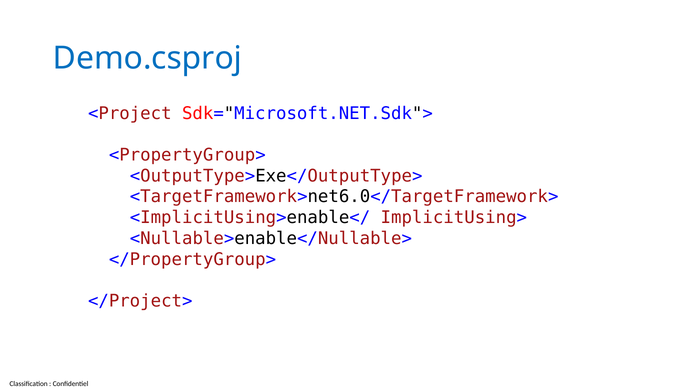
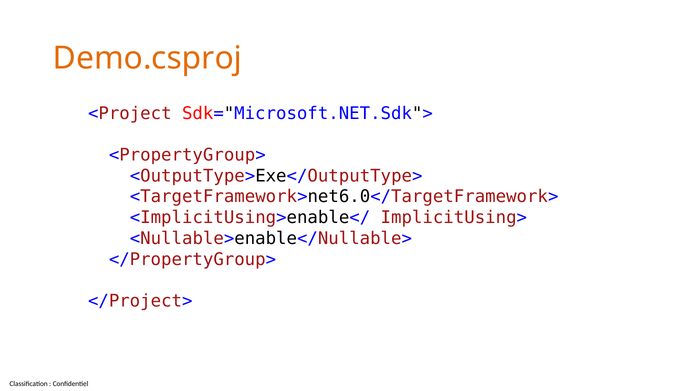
Demo.csproj colour: blue -> orange (147, 58)
